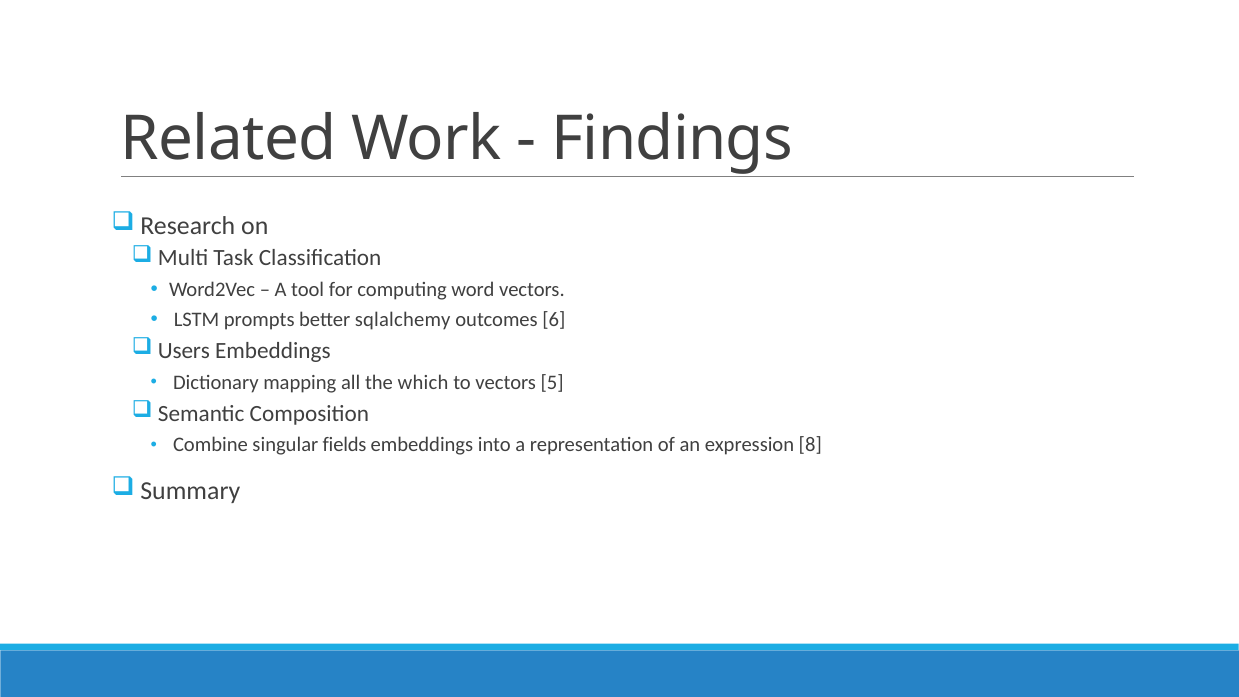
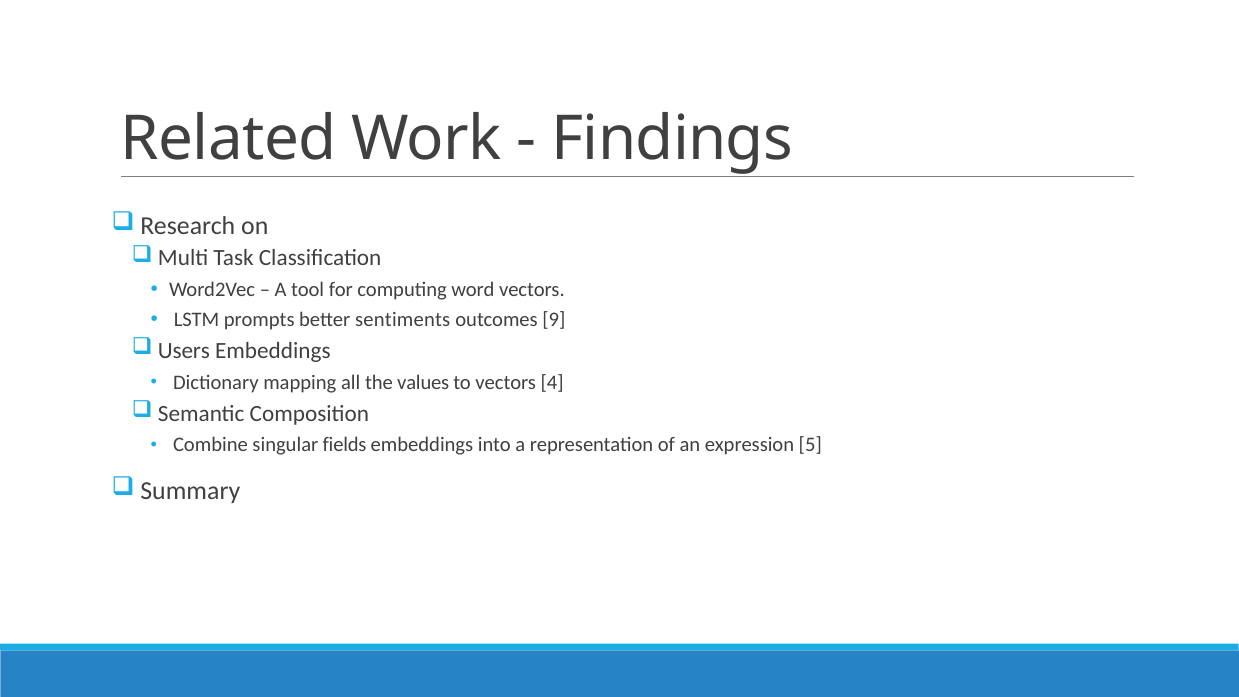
sqlalchemy: sqlalchemy -> sentiments (403, 319)
6: 6 -> 9 (554, 319)
which: which -> values (423, 382)
5: 5 -> 4 (552, 382)
8: 8 -> 5 (810, 445)
